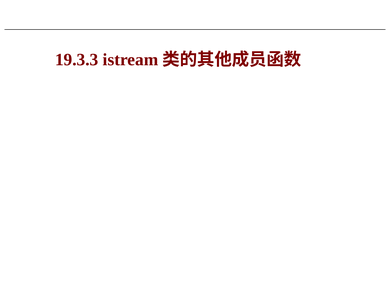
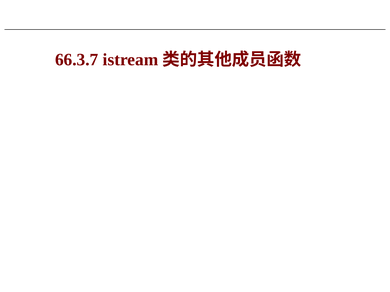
19.3.3: 19.3.3 -> 66.3.7 (77, 60)
